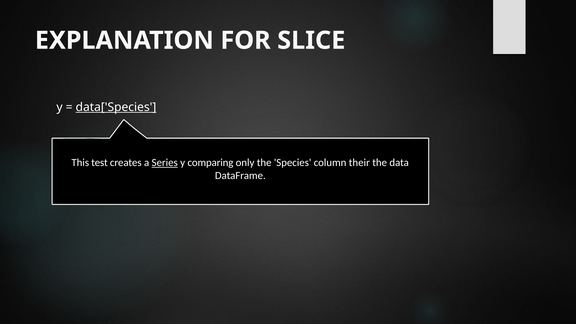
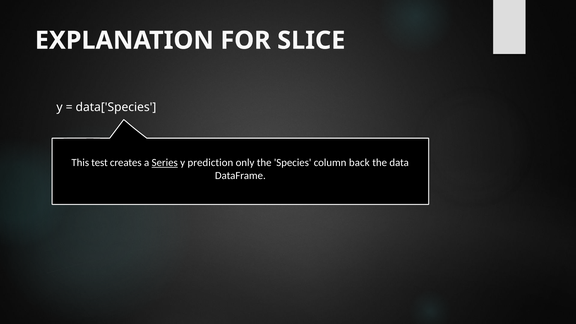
data['Species underline: present -> none (116, 107)
comparing: comparing -> prediction (210, 163)
their: their -> back (359, 163)
